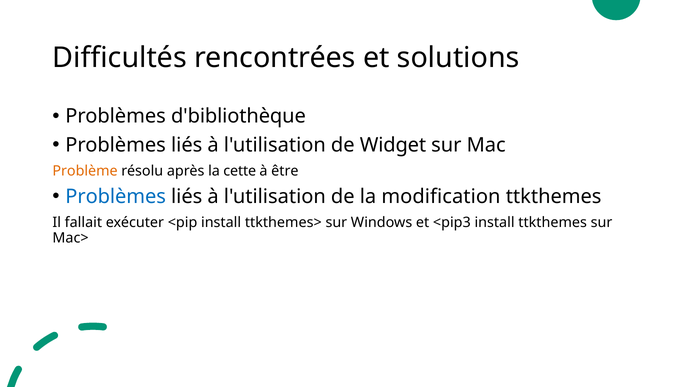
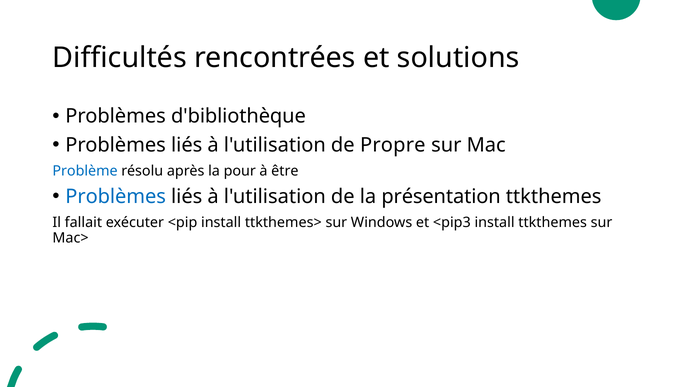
Widget: Widget -> Propre (393, 145)
Problème colour: orange -> blue (85, 171)
cette: cette -> pour (240, 171)
modification: modification -> présentation (441, 197)
